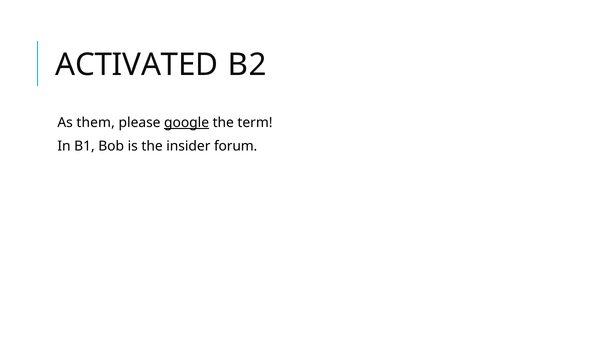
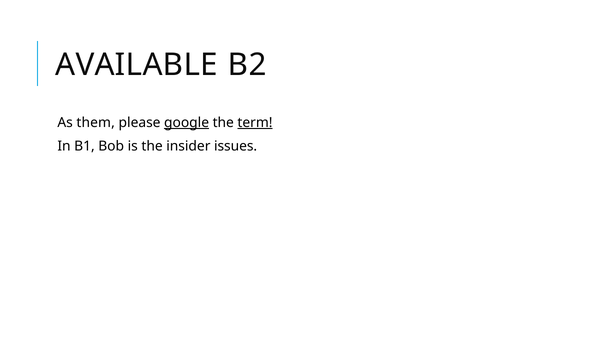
ACTIVATED: ACTIVATED -> AVAILABLE (137, 65)
term underline: none -> present (255, 123)
forum: forum -> issues (236, 146)
